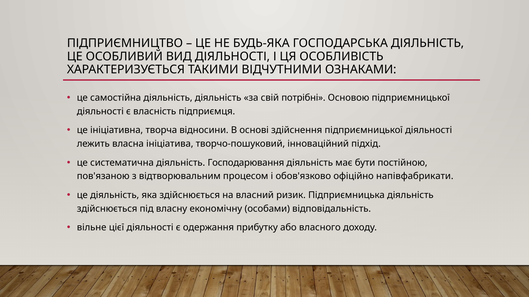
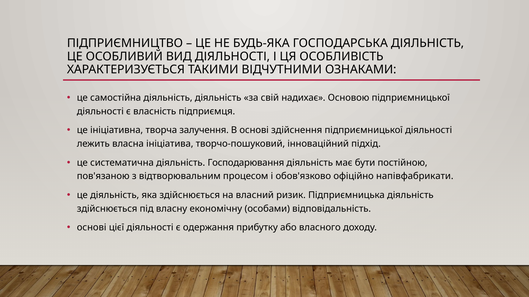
потрібні: потрібні -> надихає (303, 98)
відносини: відносини -> залучення (204, 130)
вільне: вільне -> основі (92, 228)
